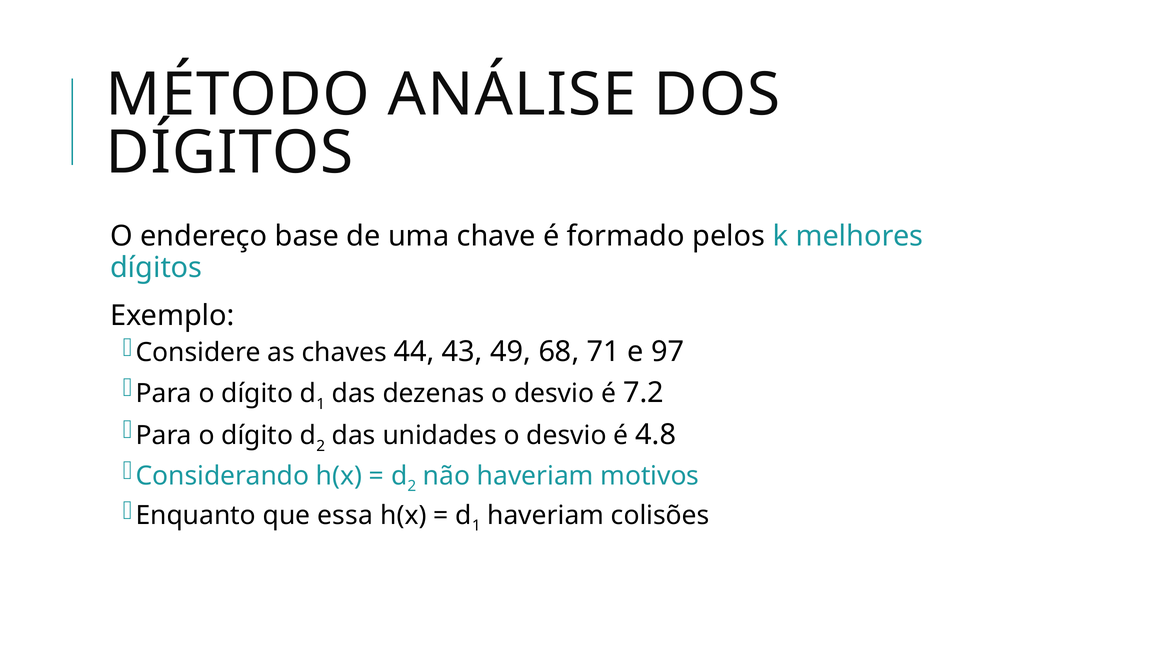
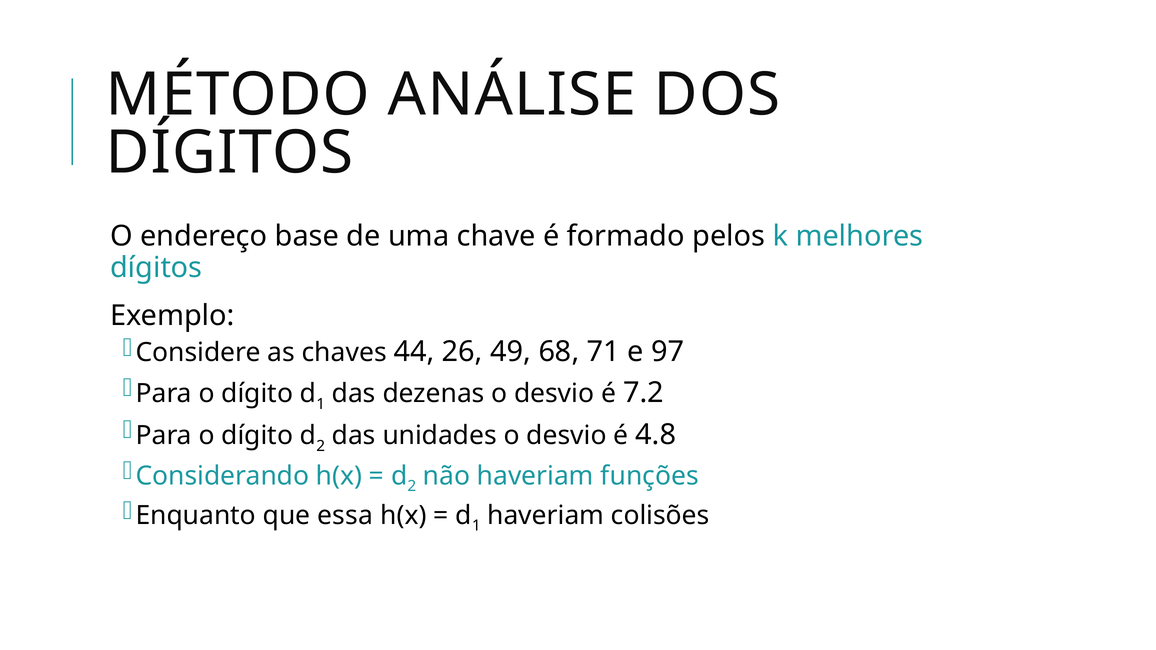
43: 43 -> 26 (462, 352)
motivos: motivos -> funções (650, 476)
